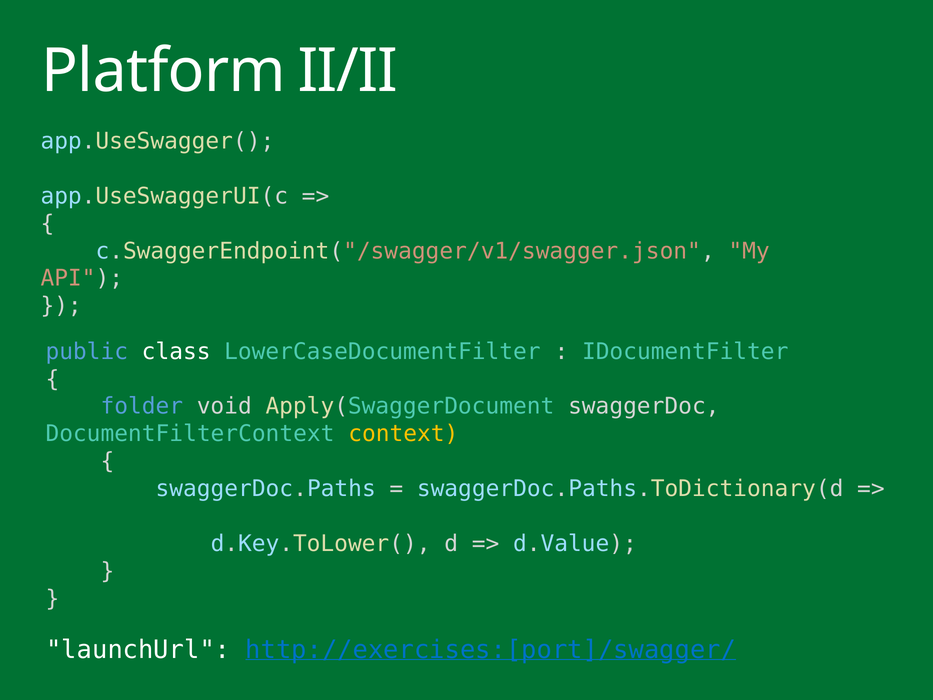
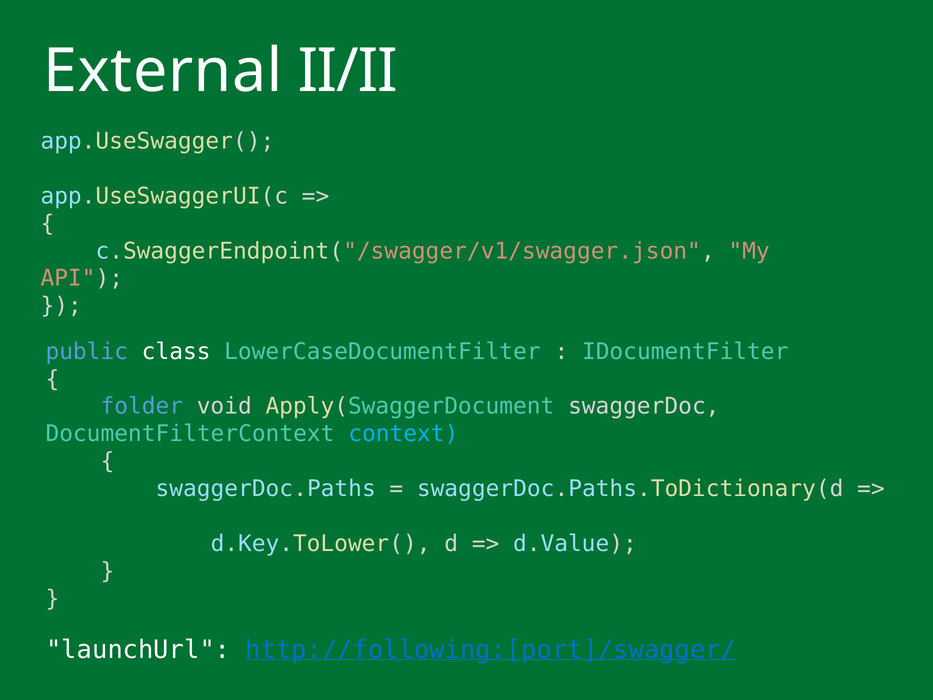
Platform: Platform -> External (163, 71)
context colour: yellow -> light blue (403, 434)
http://exercises:[port]/swagger/: http://exercises:[port]/swagger/ -> http://following:[port]/swagger/ (491, 650)
